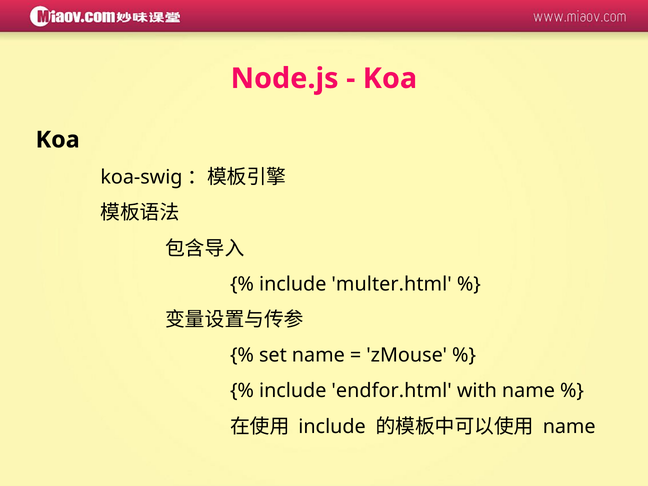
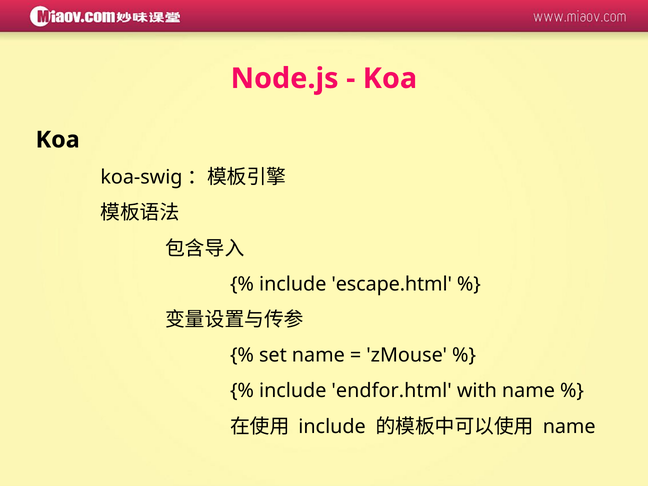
multer.html: multer.html -> escape.html (392, 284)
